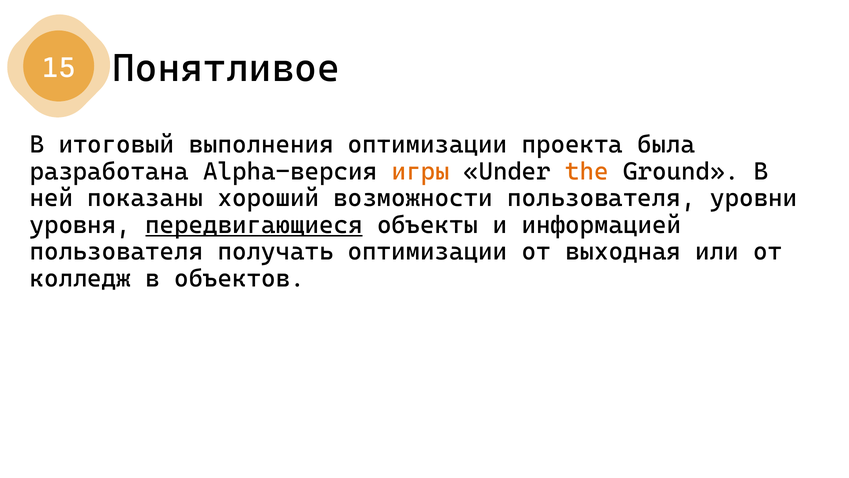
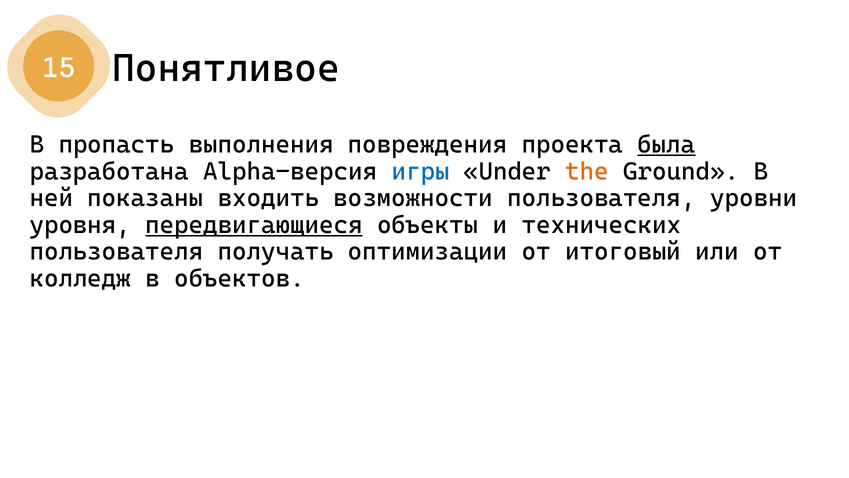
итоговый: итоговый -> пропасть (116, 145)
выполнения оптимизации: оптимизации -> повреждения (428, 145)
была underline: none -> present (666, 145)
игры colour: orange -> blue (421, 171)
хороший: хороший -> входить (268, 198)
информацией: информацией -> технических (601, 225)
выходная: выходная -> итоговый (623, 251)
